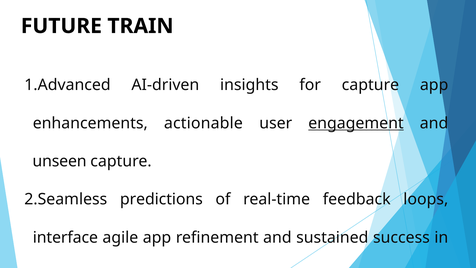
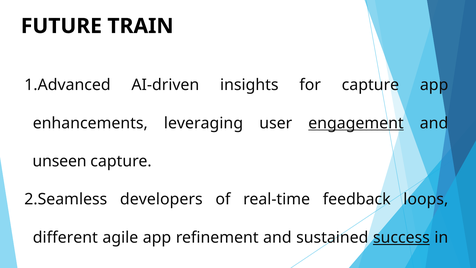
actionable: actionable -> leveraging (203, 123)
predictions: predictions -> developers (161, 199)
interface: interface -> different (65, 237)
success underline: none -> present (401, 237)
